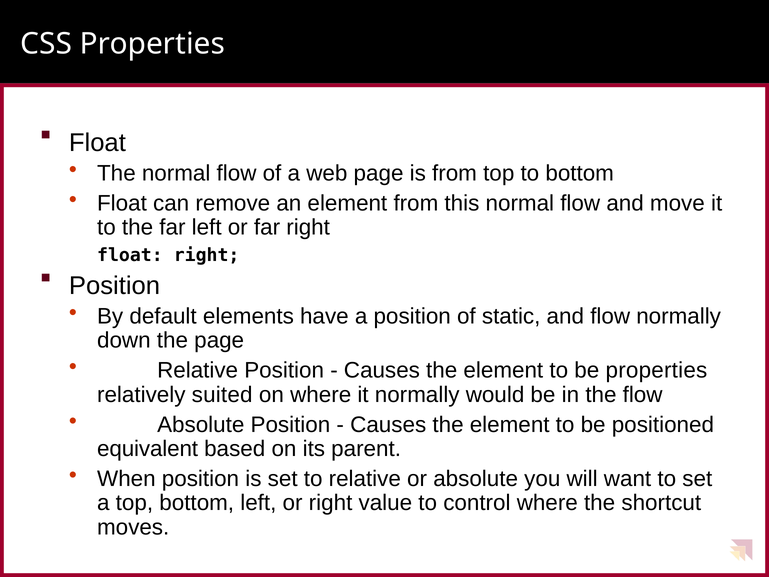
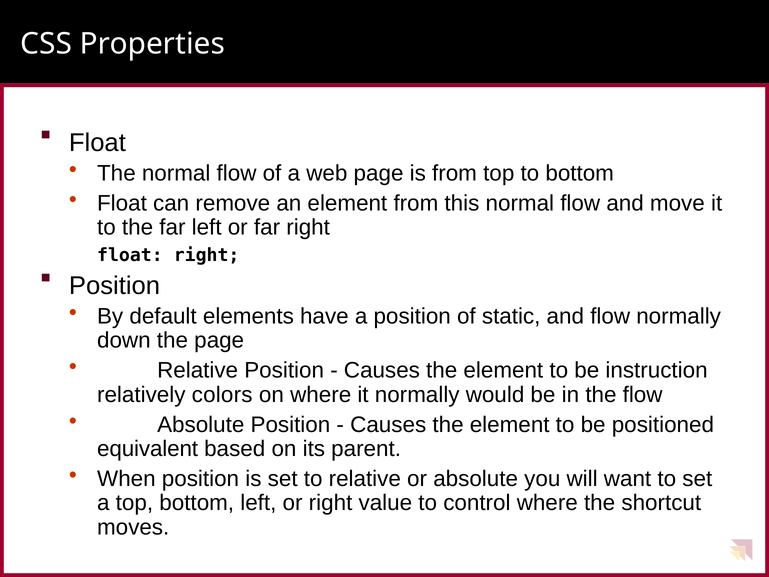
be properties: properties -> instruction (657, 370)
suited: suited -> colors (222, 394)
